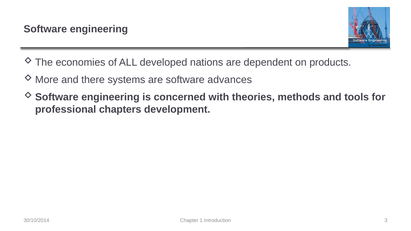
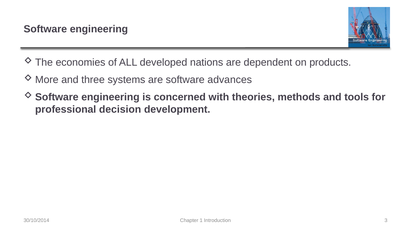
there: there -> three (93, 80)
chapters: chapters -> decision (120, 110)
